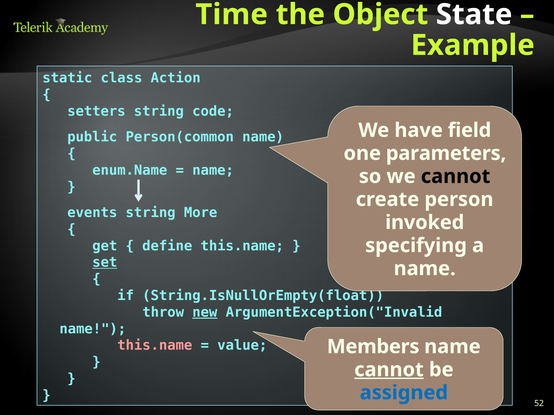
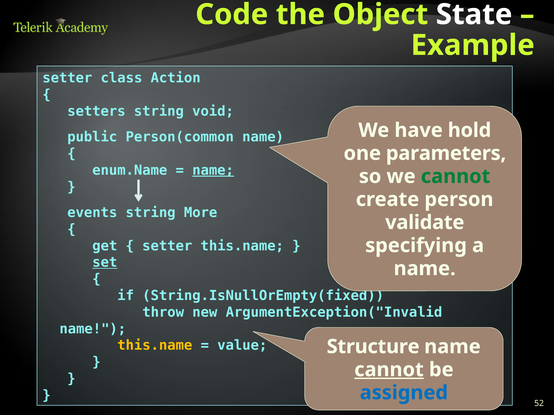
Time: Time -> Code (232, 14)
static: static -> setter (67, 78)
code: code -> void (213, 111)
field: field -> hold (470, 130)
name underline: none -> present (213, 170)
cannot colour: black -> green (456, 177)
invoked: invoked -> validate (425, 223)
define: define -> setter (167, 246)
String.IsNullOrEmpty(float: String.IsNullOrEmpty(float -> String.IsNullOrEmpty(fixed (263, 296)
new underline: present -> none (205, 313)
this.name colour: pink -> yellow (155, 346)
Members: Members -> Structure (373, 347)
